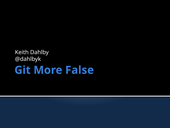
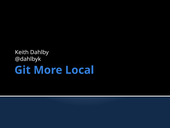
False: False -> Local (80, 70)
